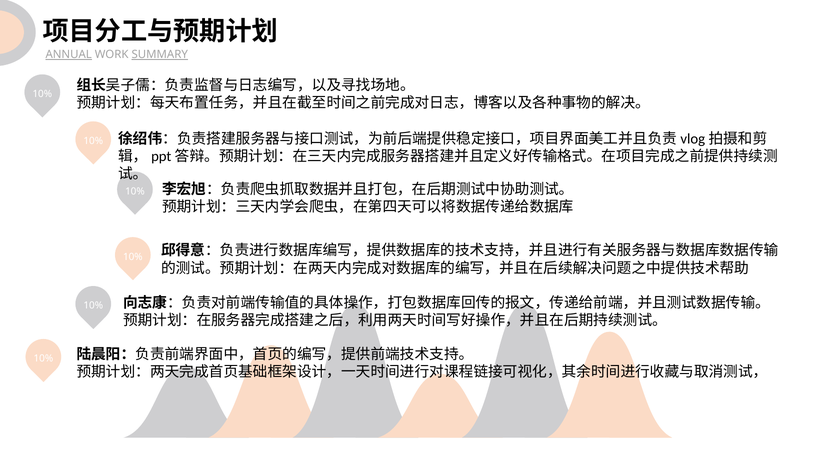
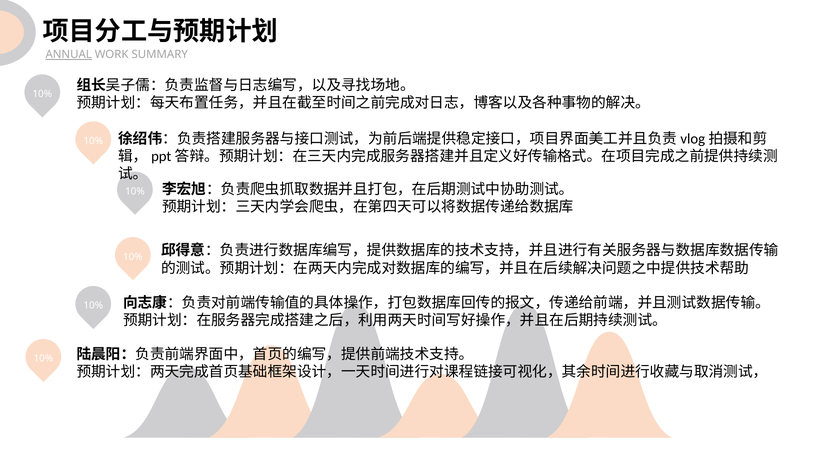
SUMMARY underline: present -> none (160, 55)
